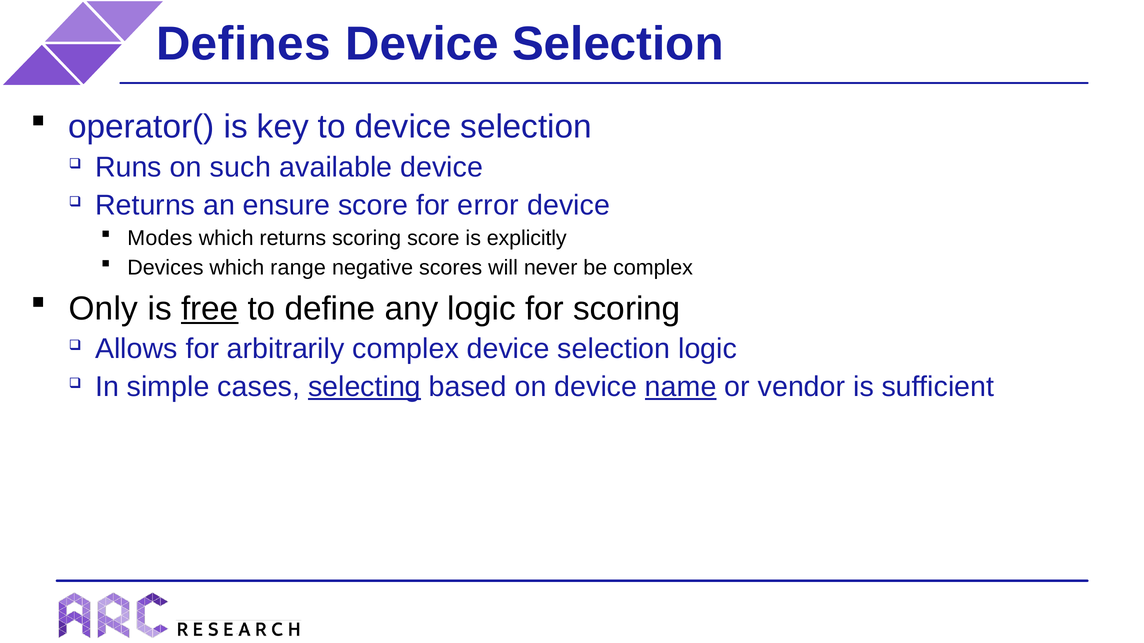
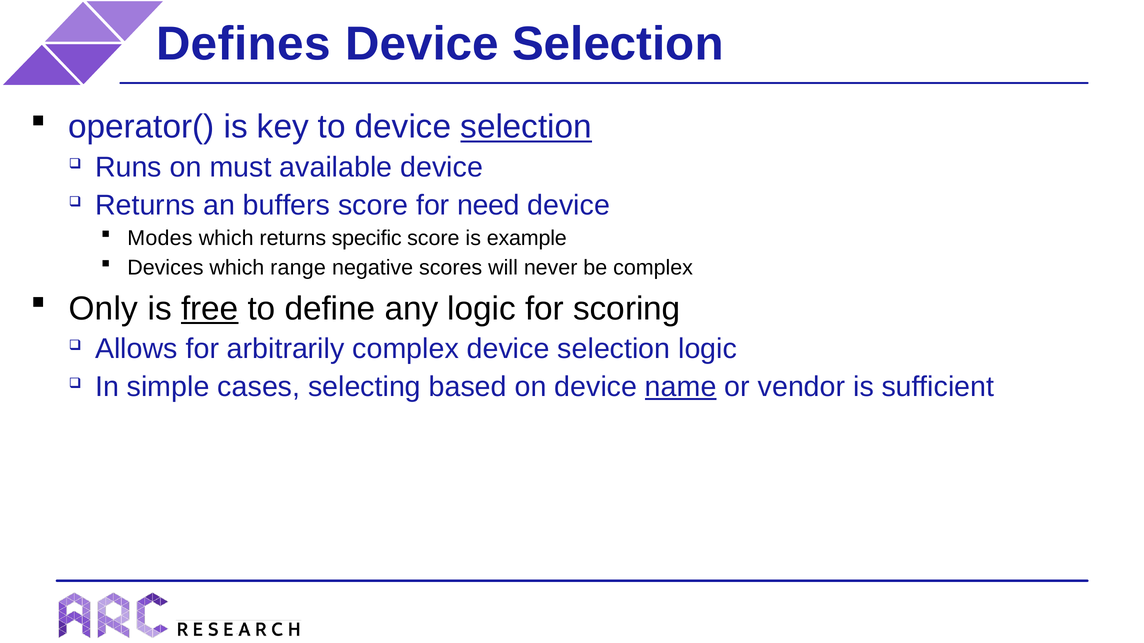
selection underline: none -> present (526, 127)
such: such -> must (240, 168)
ensure: ensure -> buffers (287, 205)
error: error -> need (489, 205)
returns scoring: scoring -> specific (367, 239)
explicitly: explicitly -> example (527, 239)
selecting underline: present -> none (364, 387)
